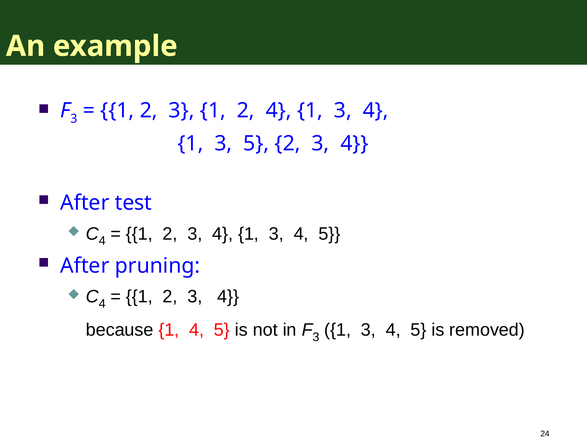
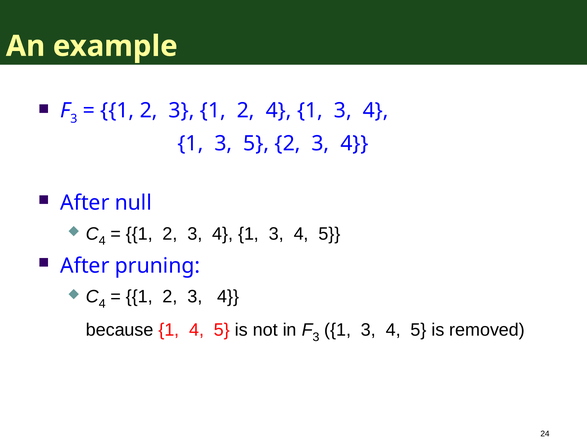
test: test -> null (133, 203)
